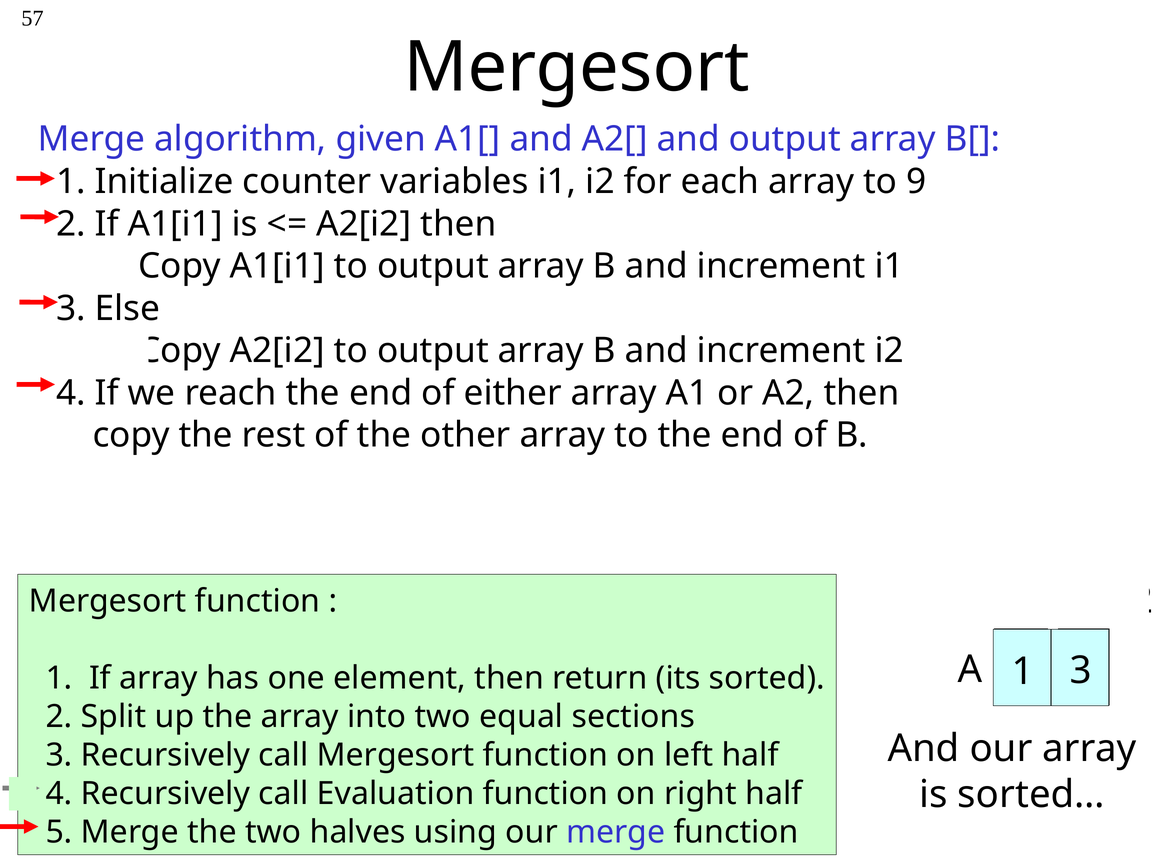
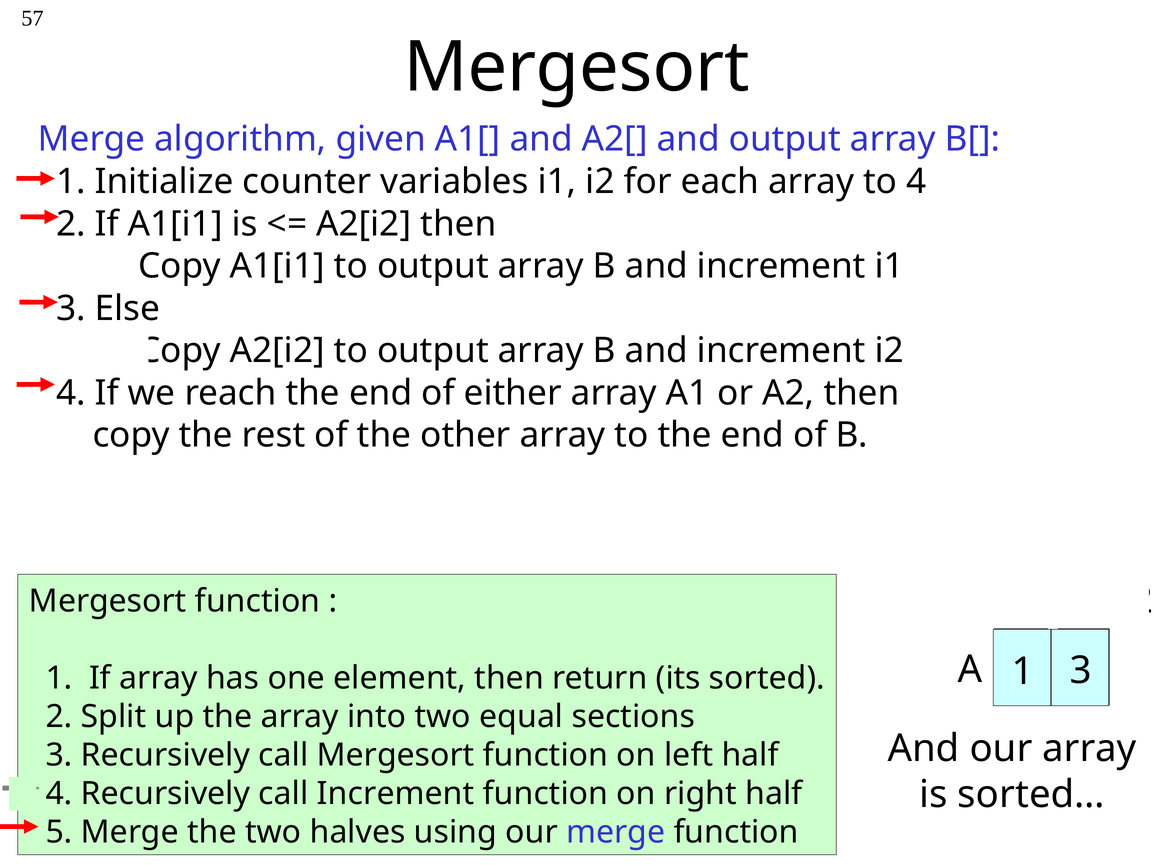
to 9: 9 -> 4 (916, 182)
call Evaluation: Evaluation -> Increment (396, 794)
